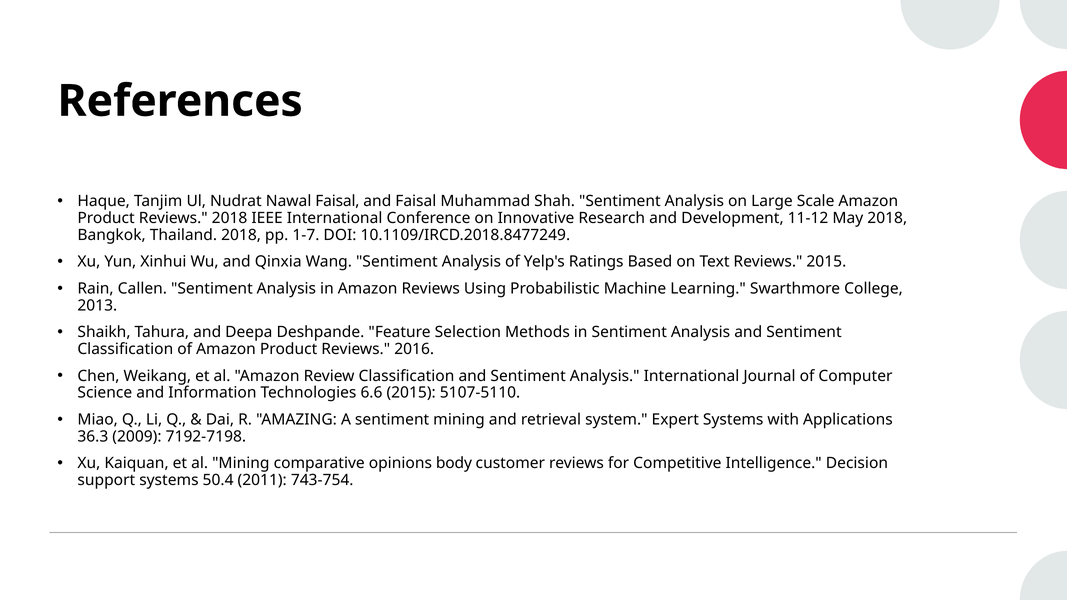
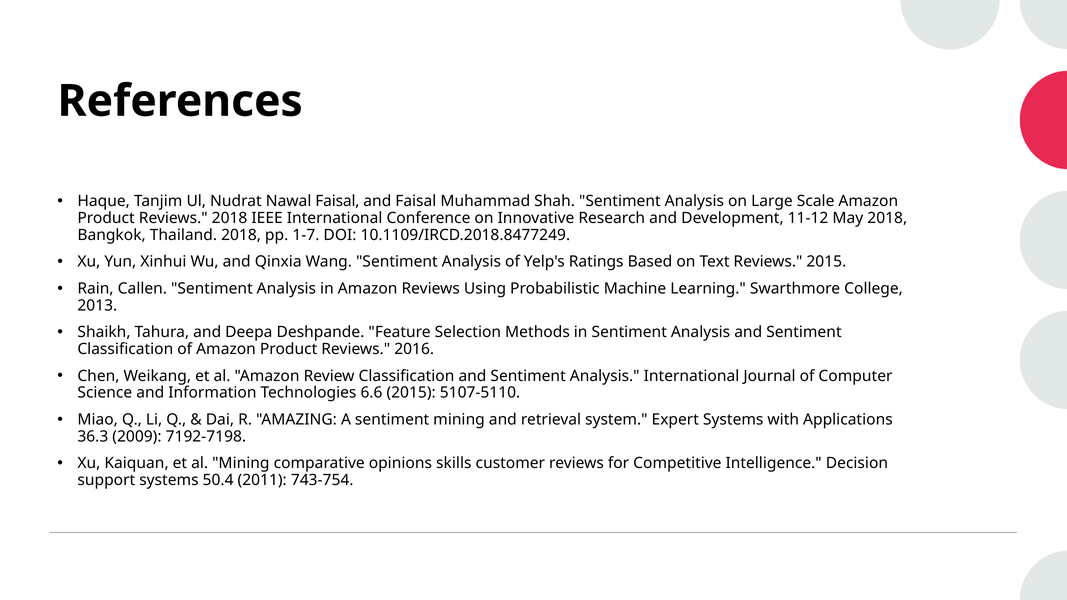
body: body -> skills (454, 463)
